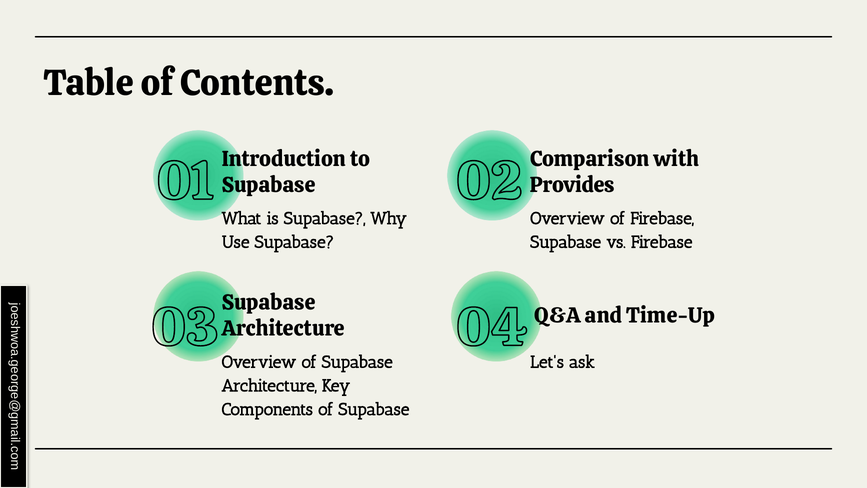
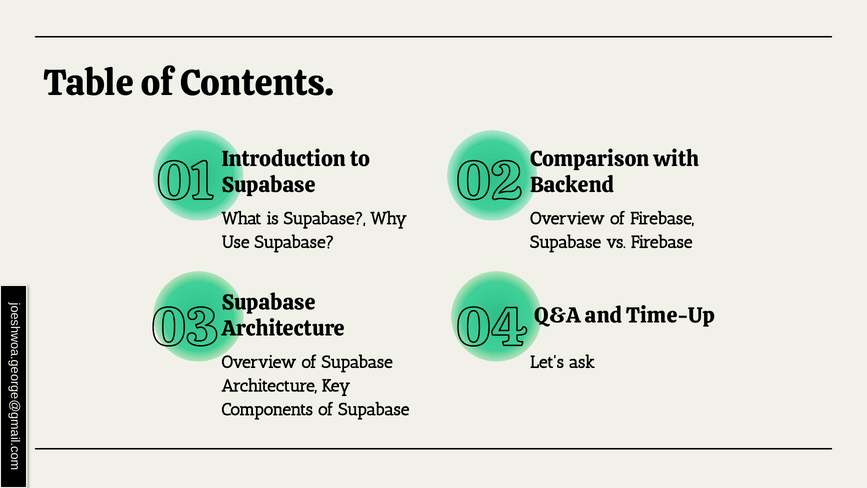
Provides: Provides -> Backend (572, 185)
